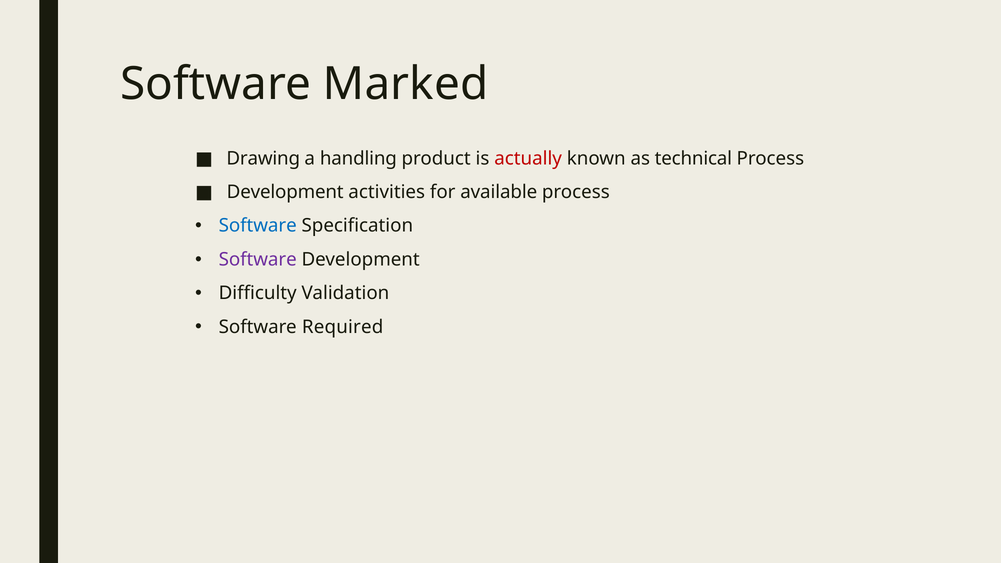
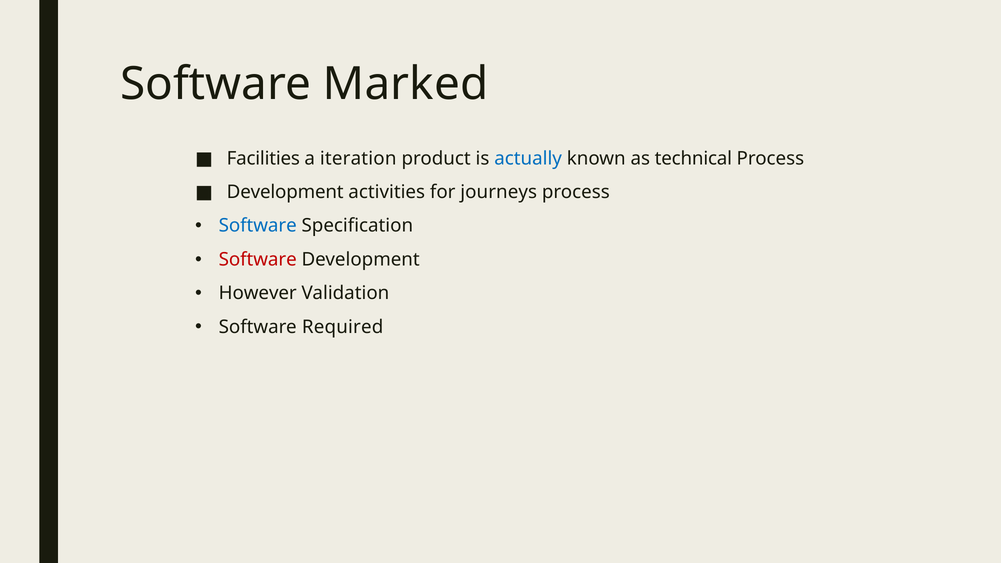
Drawing: Drawing -> Facilities (263, 158)
handling: handling -> iteration (358, 158)
actually colour: red -> blue (528, 158)
available: available -> journeys (499, 192)
Software colour: purple -> red (258, 259)
Difficulty: Difficulty -> However (258, 293)
